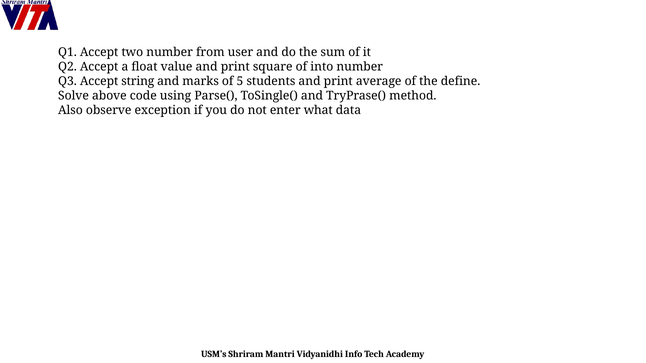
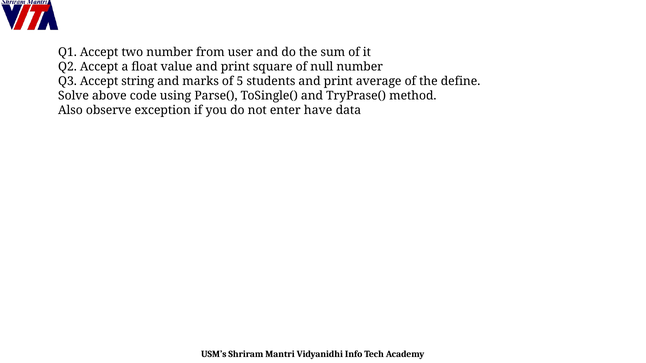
into: into -> null (322, 67)
what: what -> have (318, 110)
